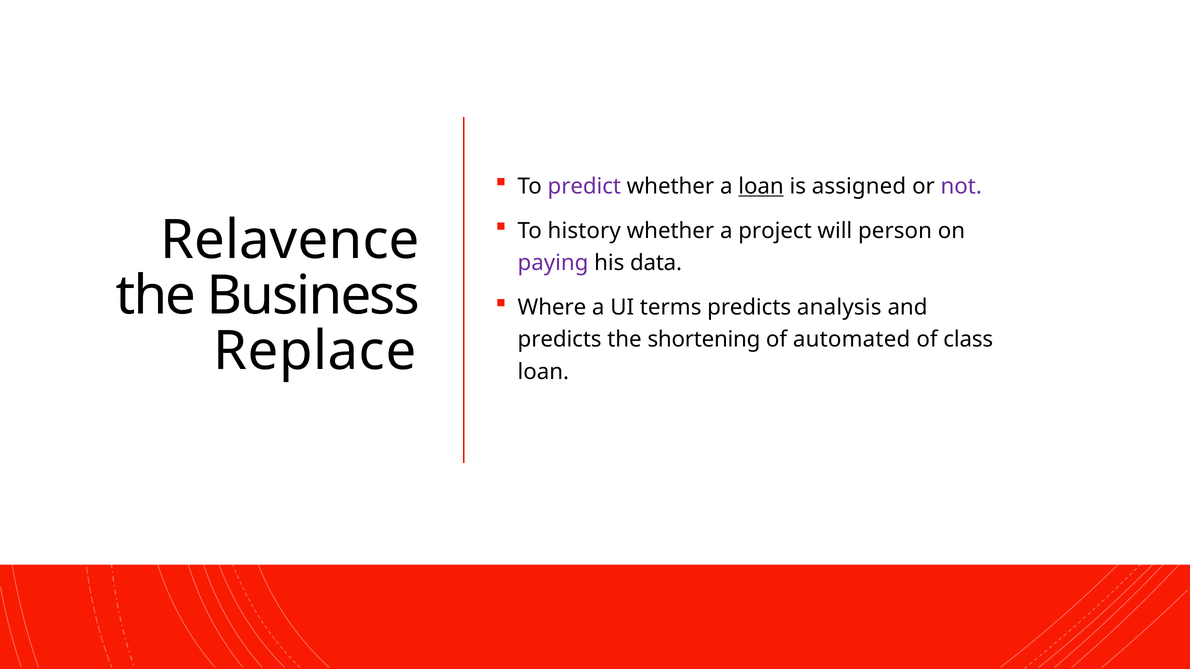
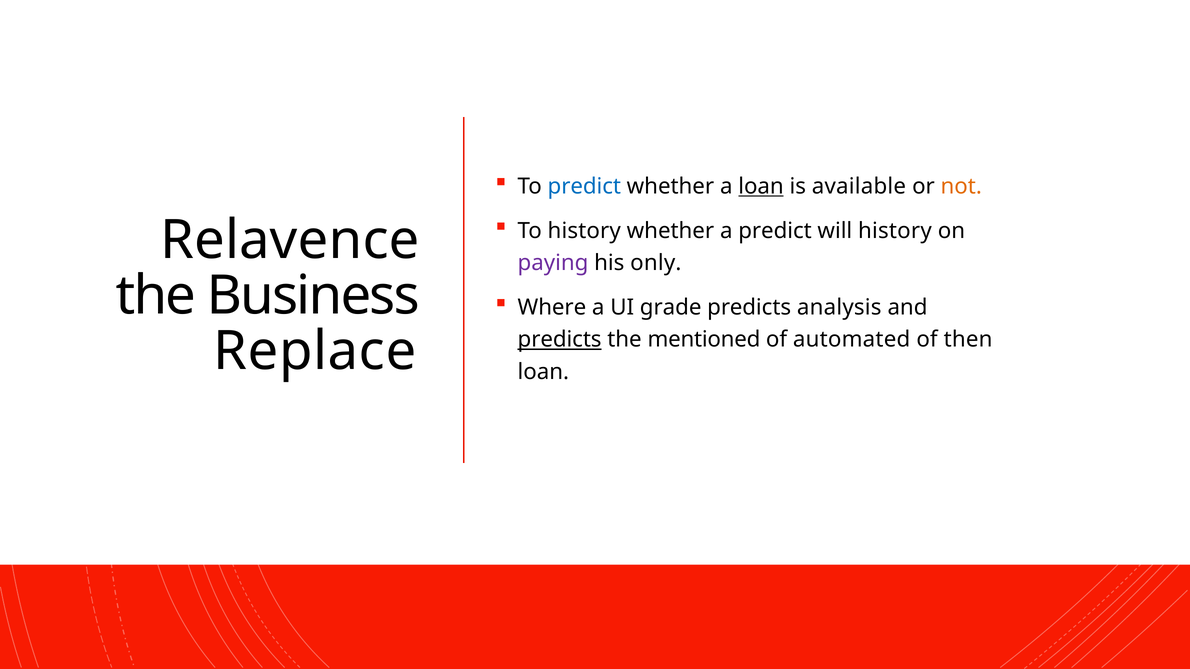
predict colour: purple -> blue (584, 187)
assigned: assigned -> available (859, 187)
not colour: purple -> orange (961, 187)
a project: project -> predict (775, 231)
will person: person -> history (895, 231)
data: data -> only (656, 263)
terms: terms -> grade (671, 308)
predicts underline: none -> present (560, 340)
shortening: shortening -> mentioned (704, 340)
class: class -> then (968, 340)
